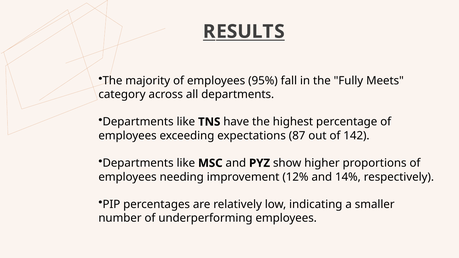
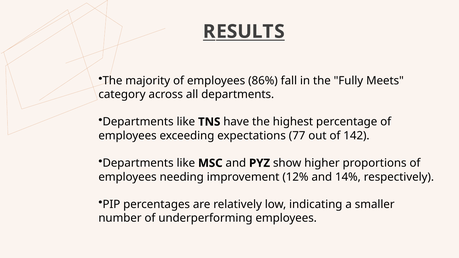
95%: 95% -> 86% (263, 81)
87: 87 -> 77 (297, 136)
